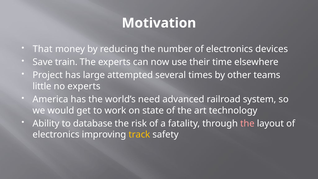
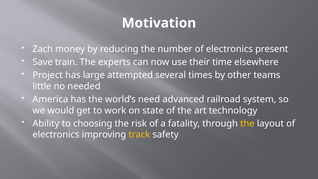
That: That -> Zach (43, 49)
devices: devices -> present (272, 49)
no experts: experts -> needed (84, 86)
database: database -> choosing (93, 123)
the colour: pink -> yellow (247, 123)
